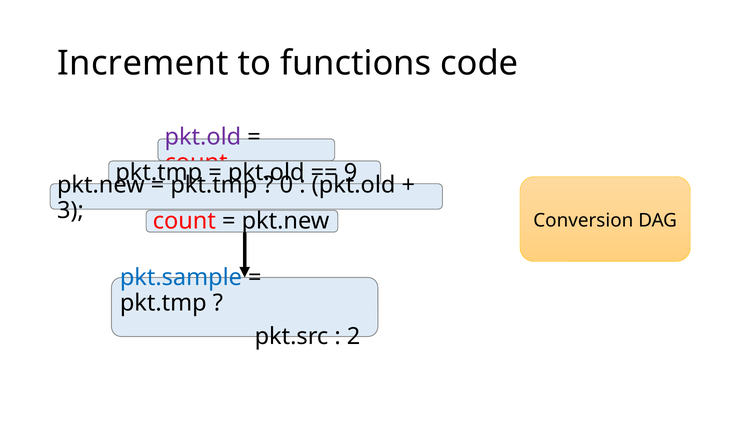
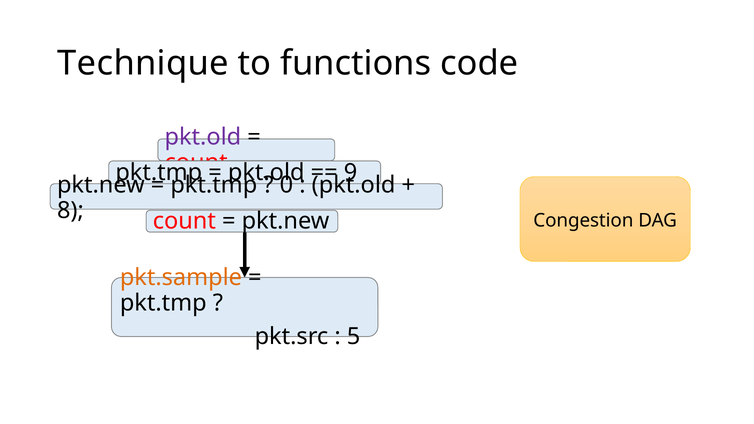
Increment: Increment -> Technique (143, 63)
3: 3 -> 8 (70, 210)
Conversion: Conversion -> Congestion (583, 220)
pkt.sample colour: blue -> orange (181, 277)
2: 2 -> 5 (354, 337)
